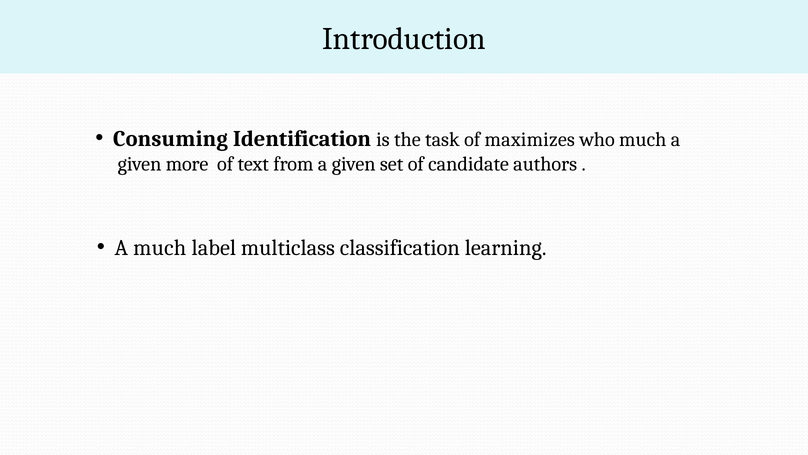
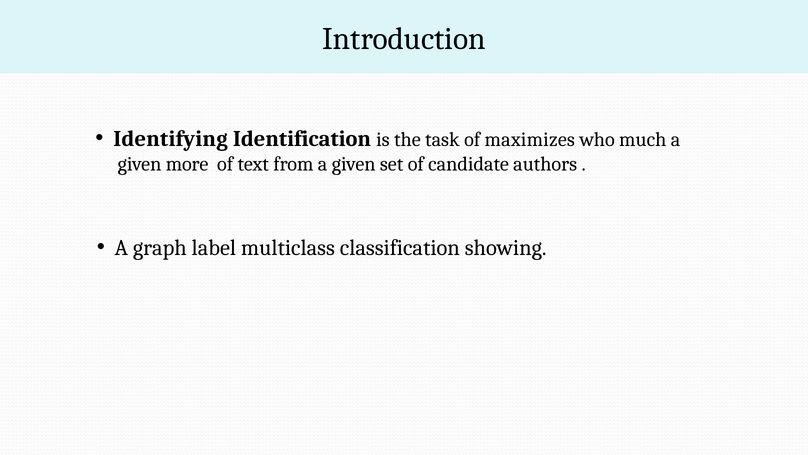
Consuming: Consuming -> Identifying (170, 139)
A much: much -> graph (160, 247)
learning: learning -> showing (506, 247)
